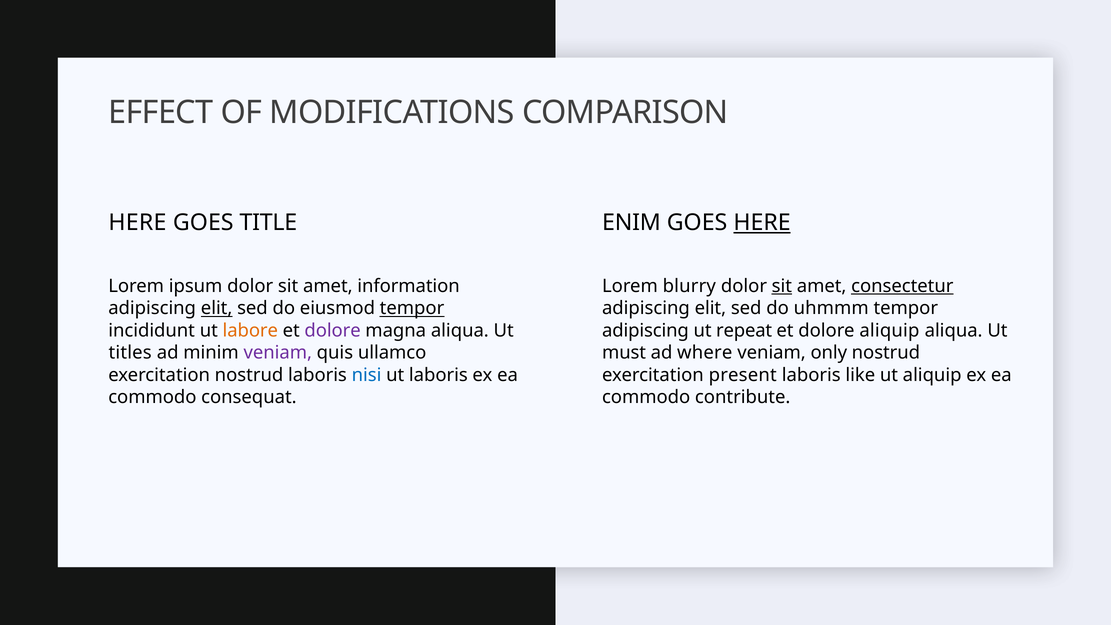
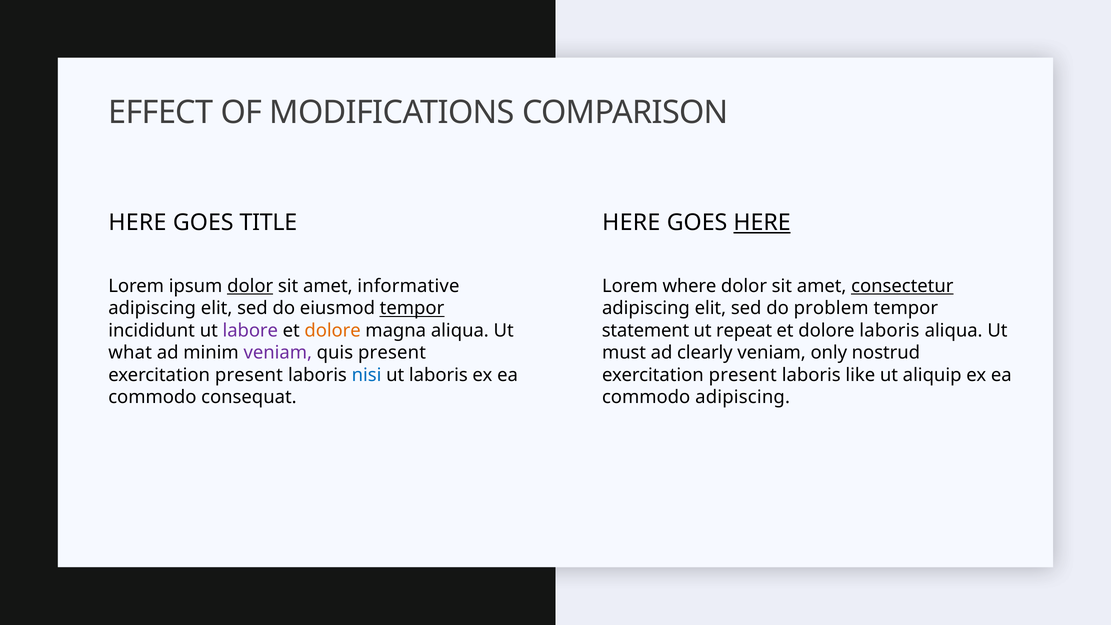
ENIM: ENIM -> HERE (631, 223)
dolor underline: none -> present (250, 286)
information: information -> informative (408, 286)
blurry: blurry -> where (689, 286)
sit underline: present -> none (782, 286)
elit underline: present -> none (217, 308)
uhmmm: uhmmm -> problem (831, 308)
labore colour: orange -> purple (250, 331)
dolore colour: purple -> orange (333, 331)
adipiscing: adipiscing -> statement (645, 331)
dolore aliquip: aliquip -> laboris (889, 331)
titles: titles -> what (130, 353)
quis ullamco: ullamco -> present (392, 353)
where: where -> clearly (705, 353)
nostrud: nostrud -> present (249, 375)
commodo contribute: contribute -> adipiscing (743, 397)
